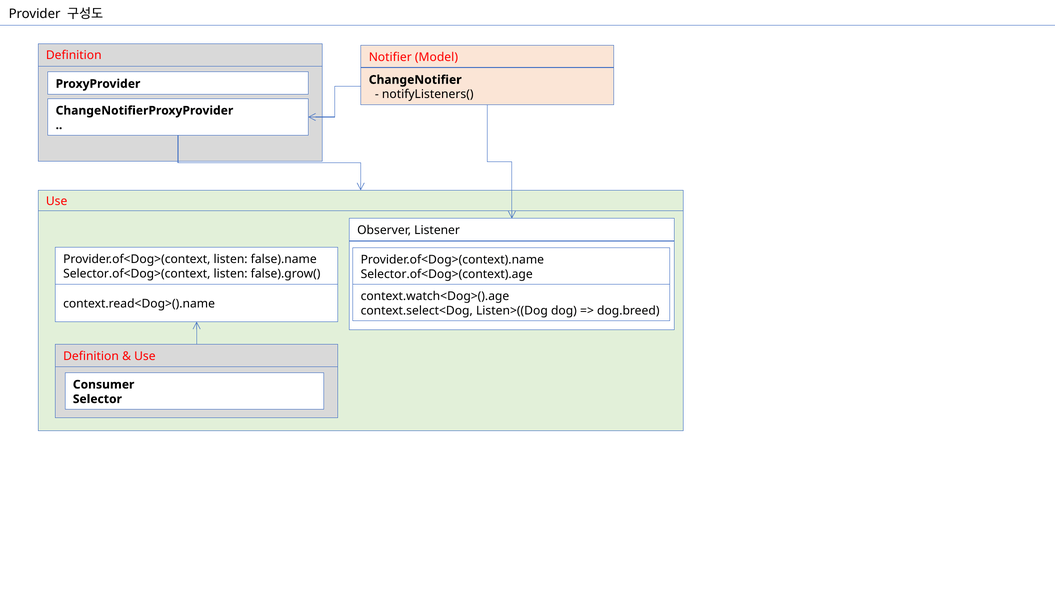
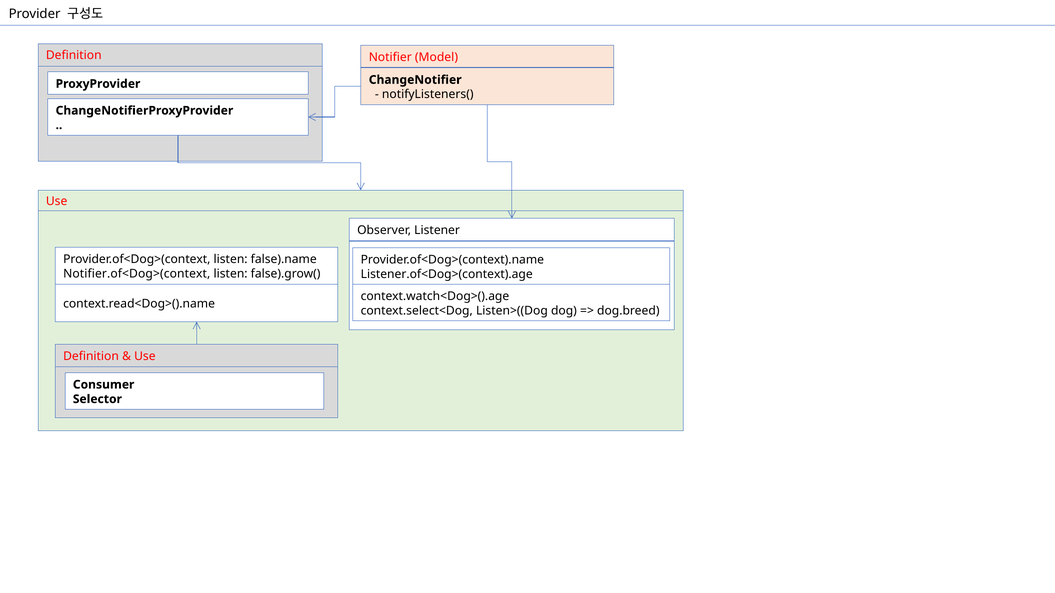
Selector.of<Dog>(context: Selector.of<Dog>(context -> Notifier.of<Dog>(context (137, 274)
Selector.of<Dog>(context).age: Selector.of<Dog>(context).age -> Listener.of<Dog>(context).age (447, 274)
